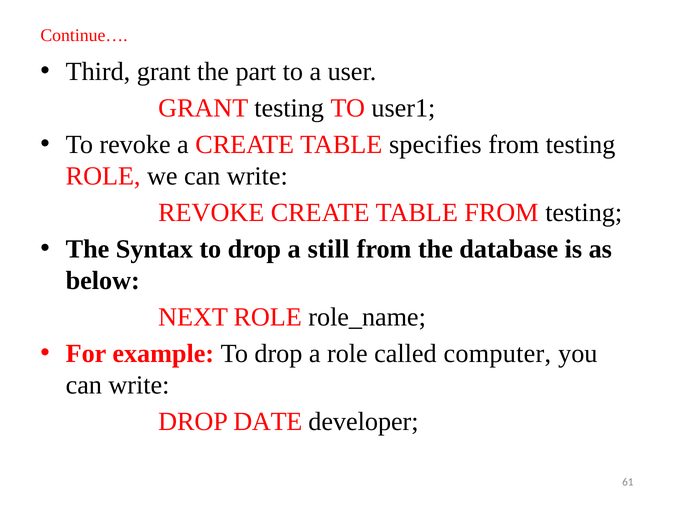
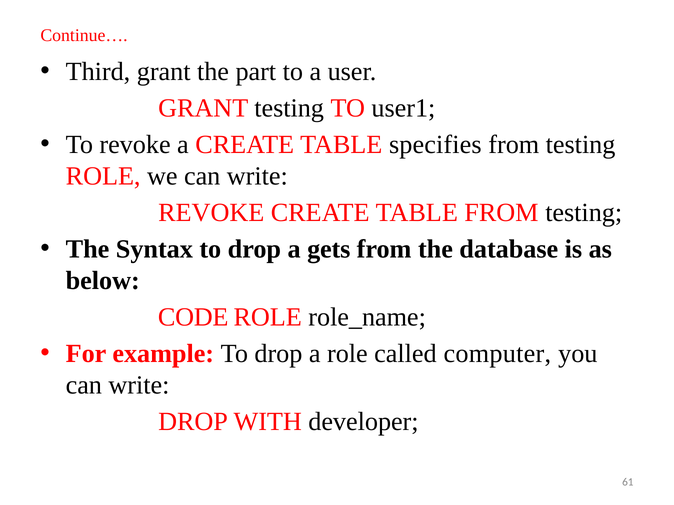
still: still -> gets (329, 249)
NEXT: NEXT -> CODE (193, 317)
DATE: DATE -> WITH (268, 422)
